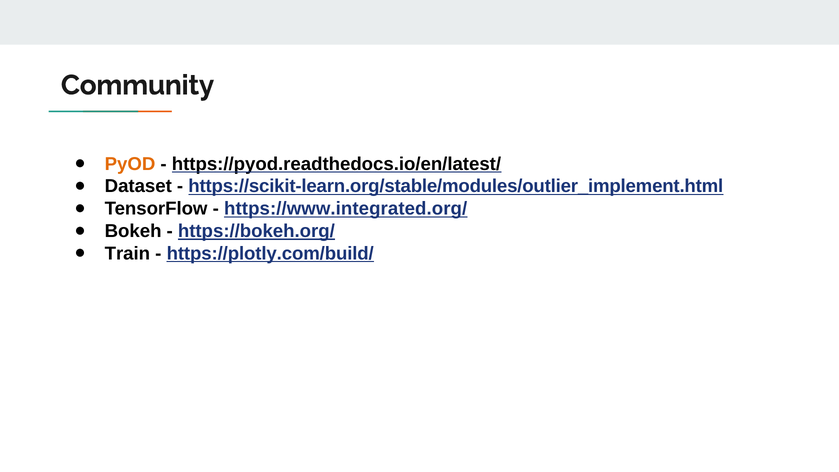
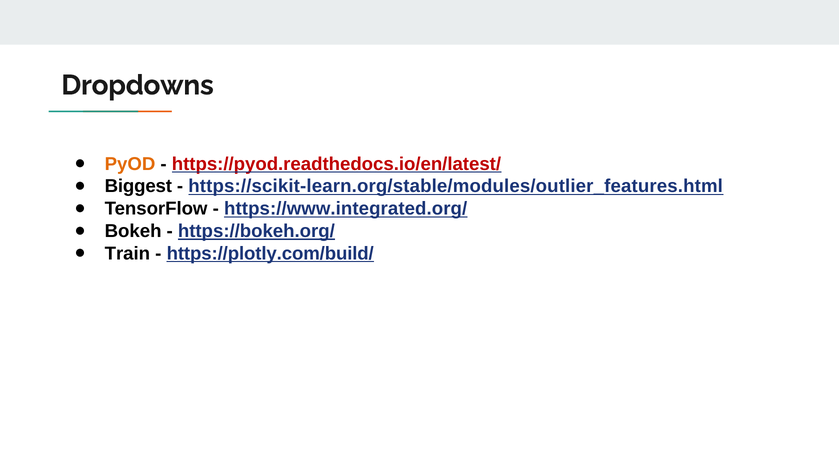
Community: Community -> Dropdowns (138, 85)
https://pyod.readthedocs.io/en/latest/ colour: black -> red (336, 164)
Dataset: Dataset -> Biggest (138, 186)
https://scikit-learn.org/stable/modules/outlier_implement.html: https://scikit-learn.org/stable/modules/outlier_implement.html -> https://scikit-learn.org/stable/modules/outlier_features.html (456, 186)
